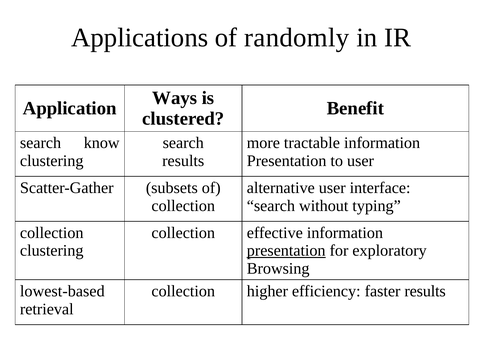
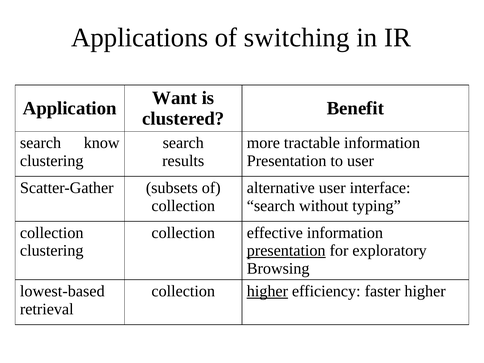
randomly: randomly -> switching (297, 38)
Ways: Ways -> Want (175, 98)
higher underline: none -> present (267, 291)
faster results: results -> higher (425, 291)
